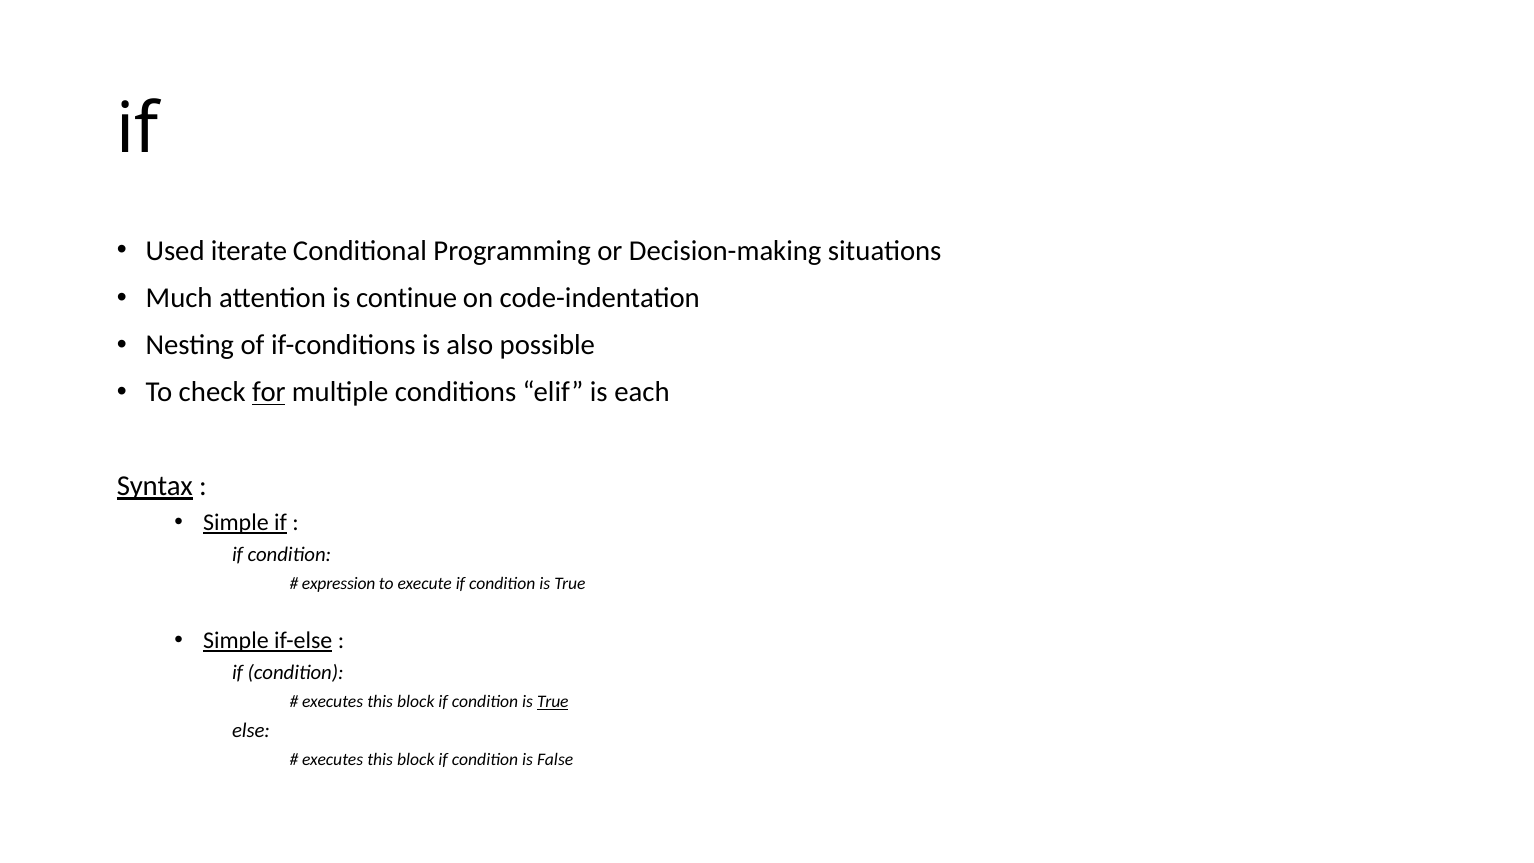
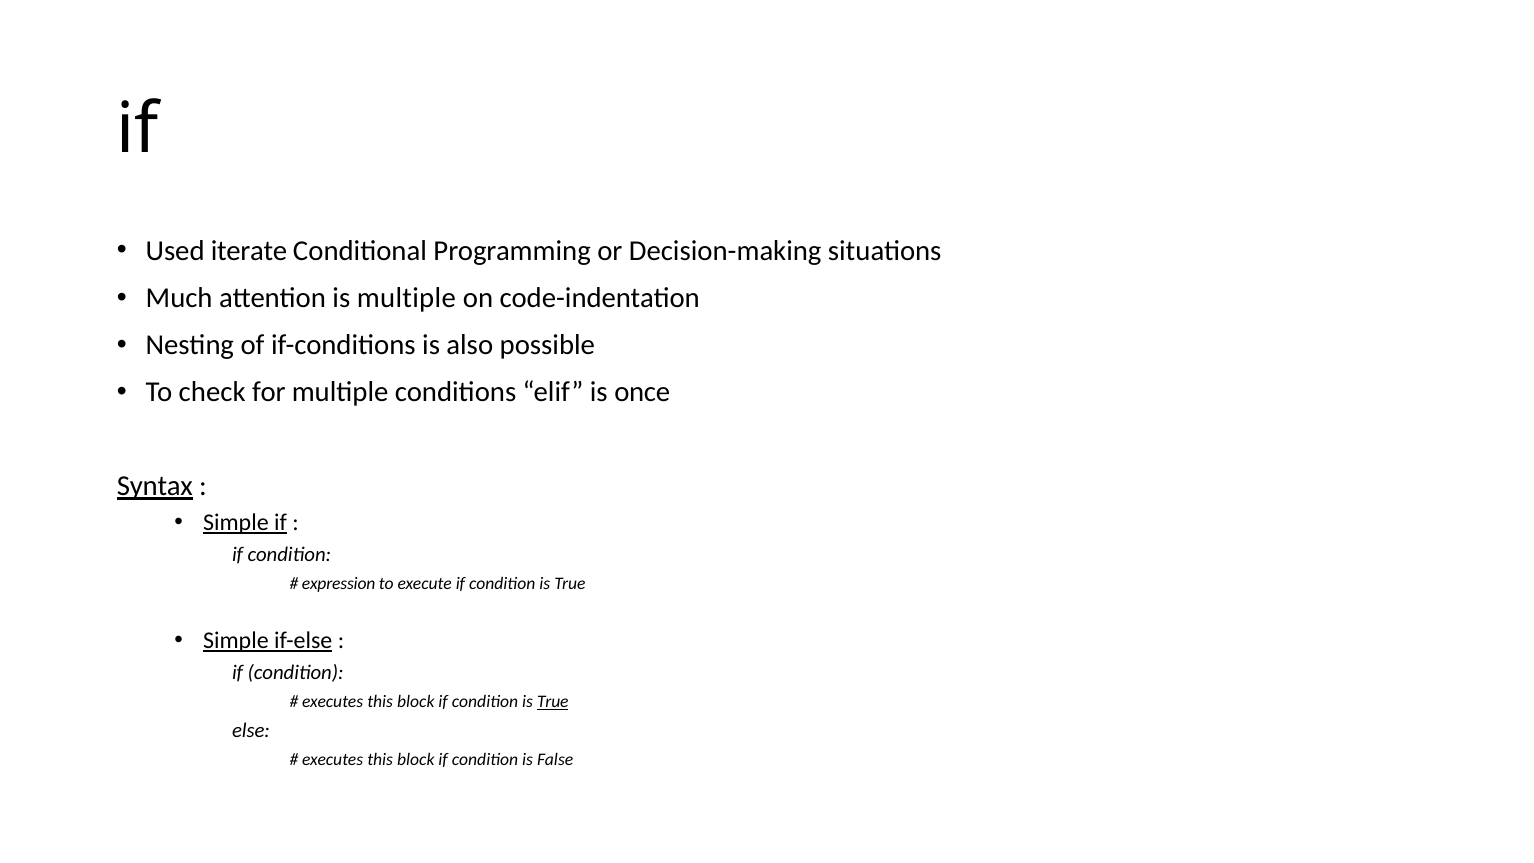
is continue: continue -> multiple (406, 298)
for underline: present -> none (269, 392)
each: each -> once (642, 392)
